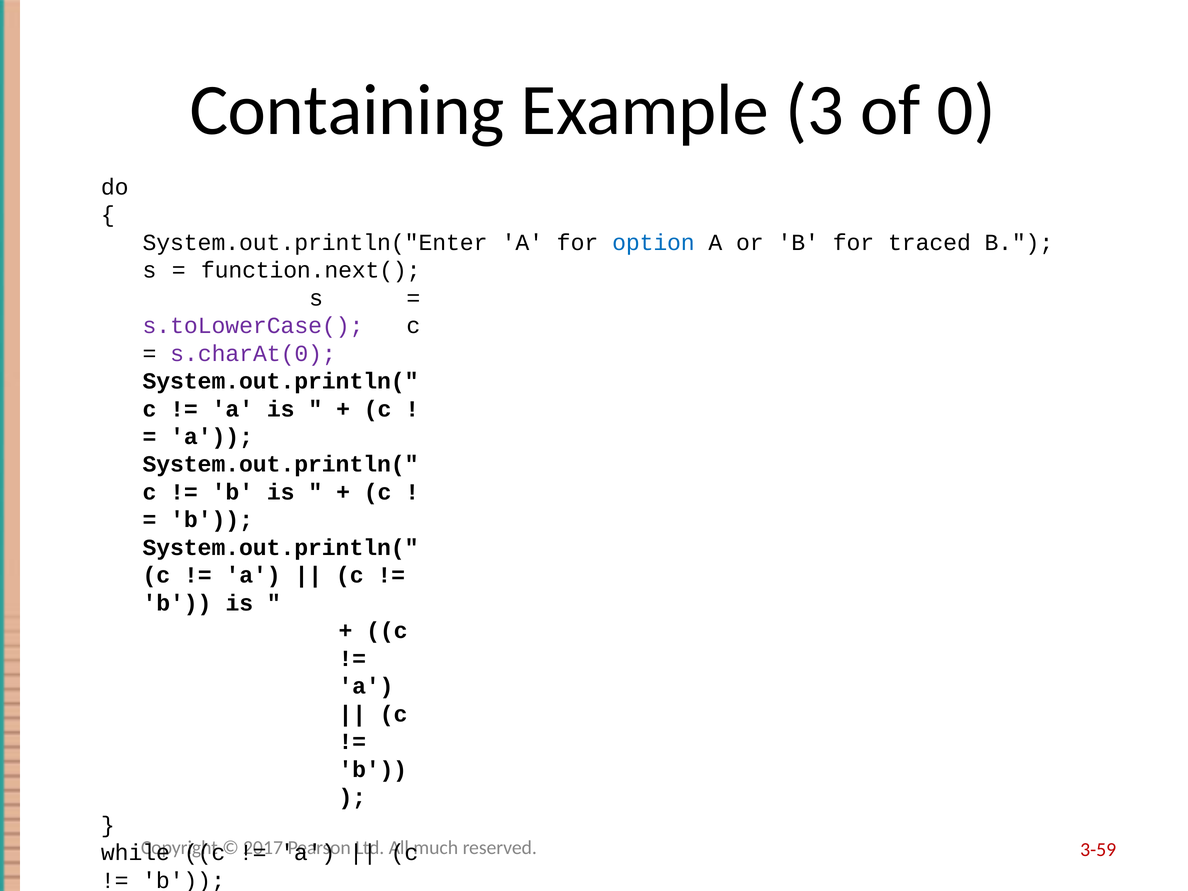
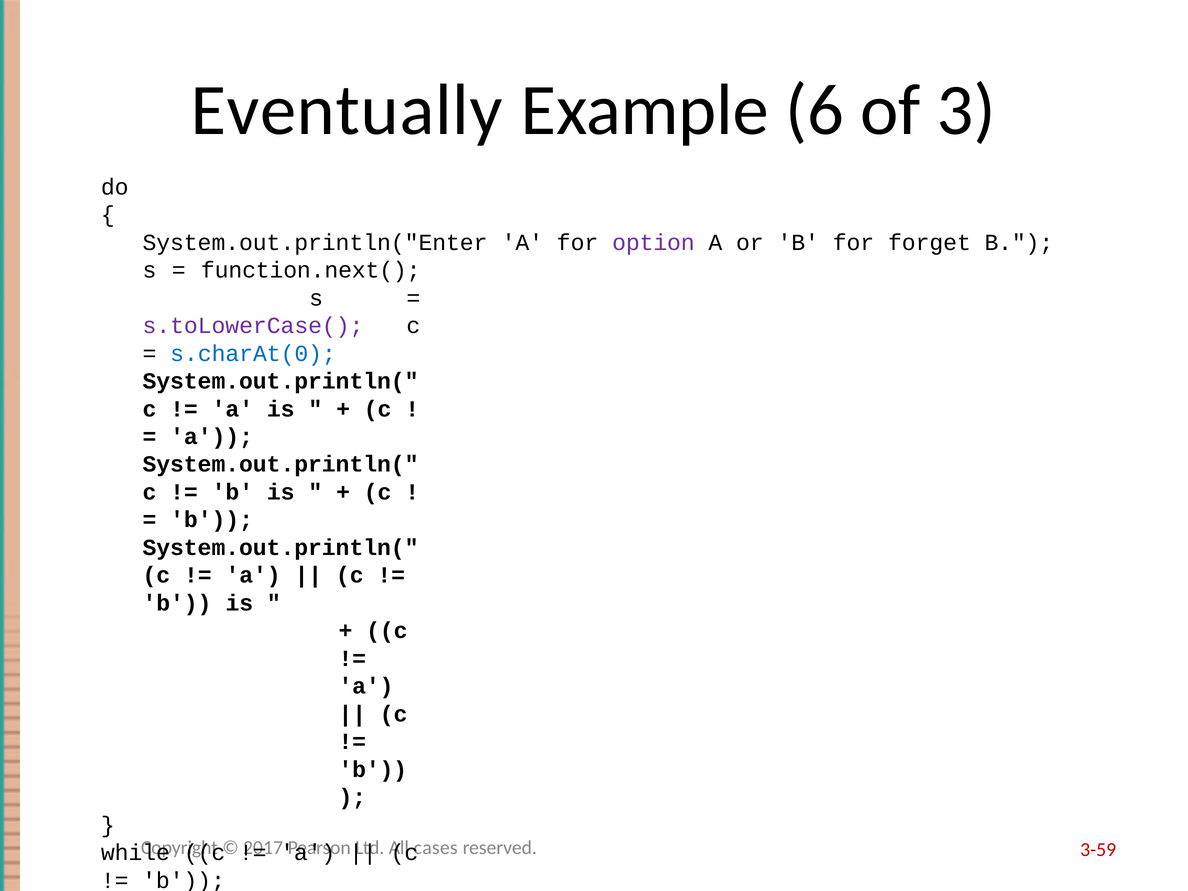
Containing: Containing -> Eventually (347, 110)
3: 3 -> 6 (815, 110)
0: 0 -> 3 (966, 110)
option colour: blue -> purple (653, 242)
traced: traced -> forget (929, 242)
s.charAt(0 colour: purple -> blue (253, 353)
much: much -> cases (436, 848)
